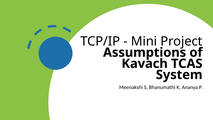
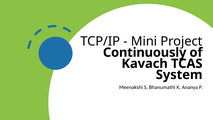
Assumptions: Assumptions -> Continuously (145, 52)
